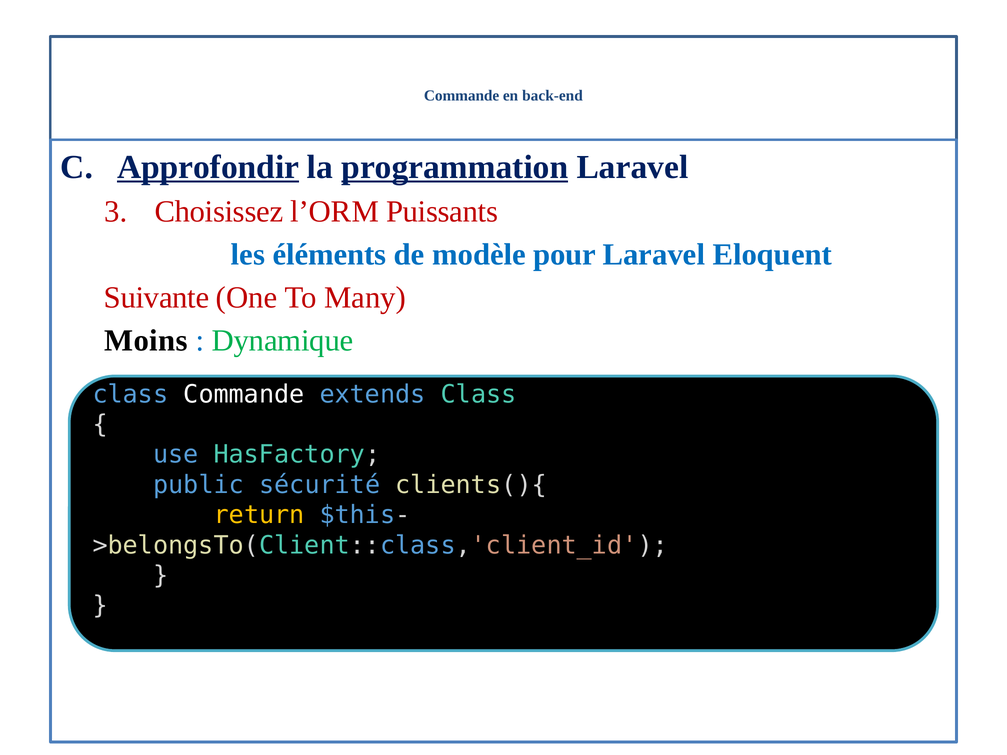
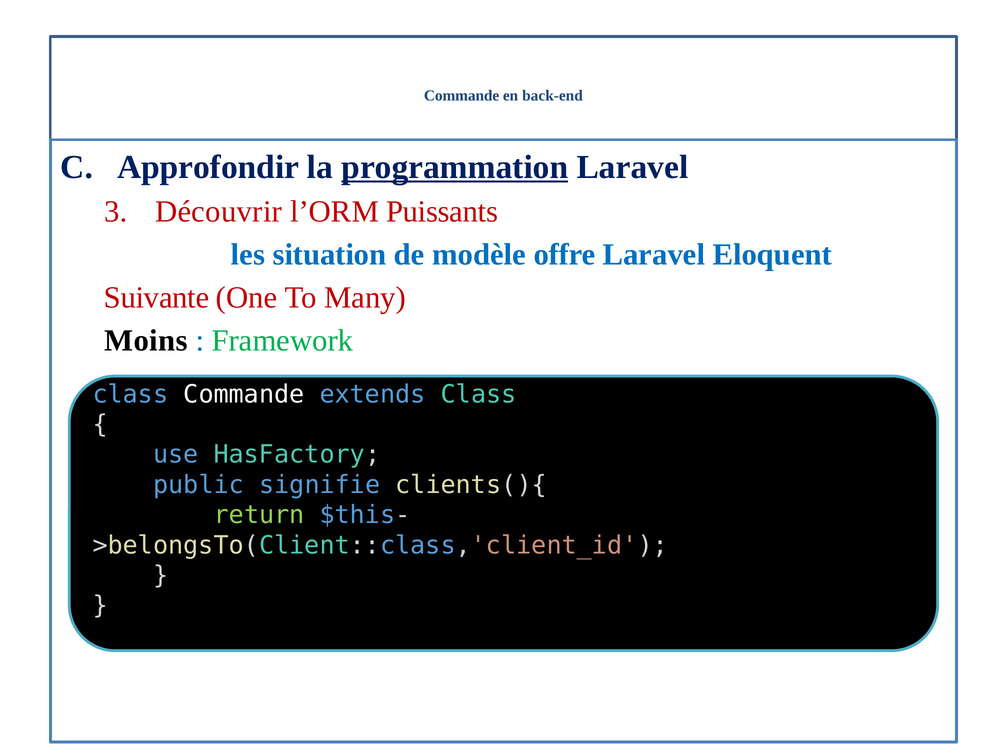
Approfondir underline: present -> none (208, 167)
Choisissez: Choisissez -> Découvrir (219, 212)
éléments: éléments -> situation (330, 255)
pour: pour -> offre (565, 255)
Dynamique: Dynamique -> Framework (282, 341)
sécurité: sécurité -> signifie (320, 485)
return colour: yellow -> light green (259, 515)
